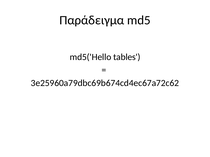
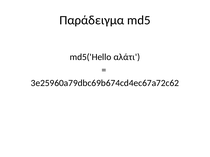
tables: tables -> αλάτι (127, 57)
